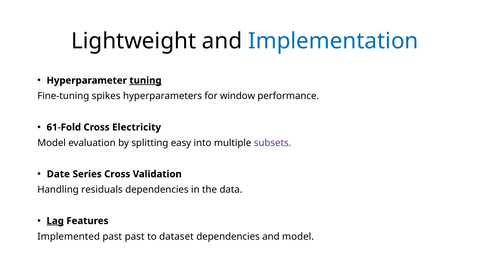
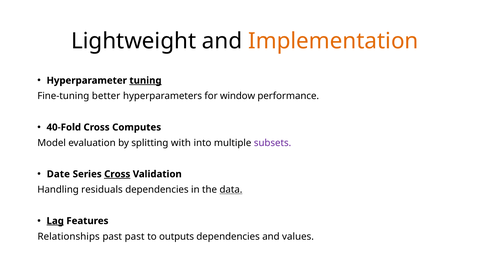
Implementation colour: blue -> orange (333, 41)
spikes: spikes -> better (106, 96)
61-Fold: 61-Fold -> 40-Fold (64, 127)
Electricity: Electricity -> Computes (137, 127)
easy: easy -> with (181, 143)
Cross underline: none -> present (117, 174)
data underline: none -> present (231, 189)
Implemented: Implemented -> Relationships (69, 236)
dataset: dataset -> outputs (177, 236)
and model: model -> values (298, 236)
